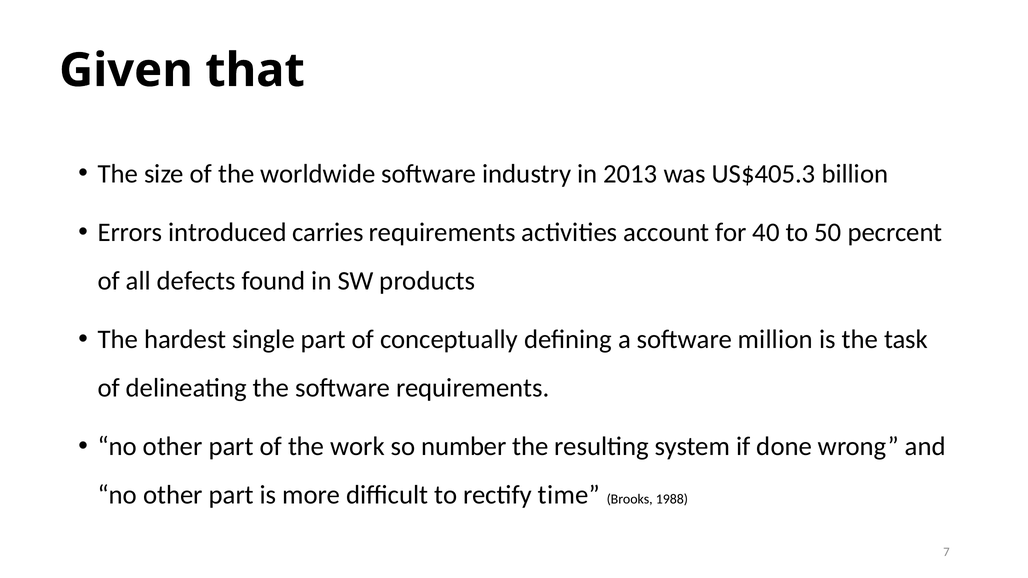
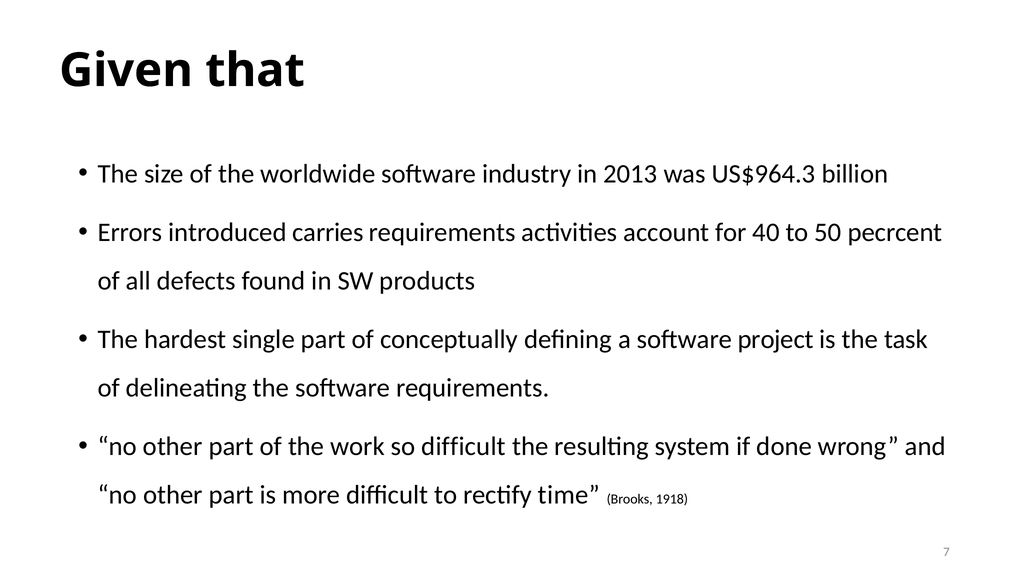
US$405.3: US$405.3 -> US$964.3 (764, 174)
million: million -> project (776, 340)
so number: number -> difficult (464, 447)
1988: 1988 -> 1918 (672, 499)
